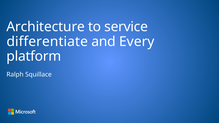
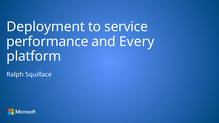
Architecture: Architecture -> Deployment (46, 27)
differentiate: differentiate -> performance (47, 42)
